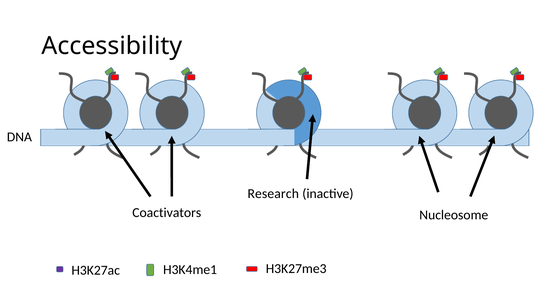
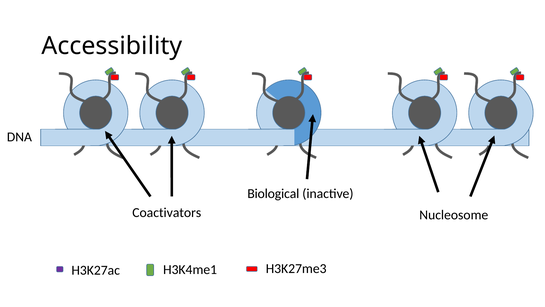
Research: Research -> Biological (273, 193)
